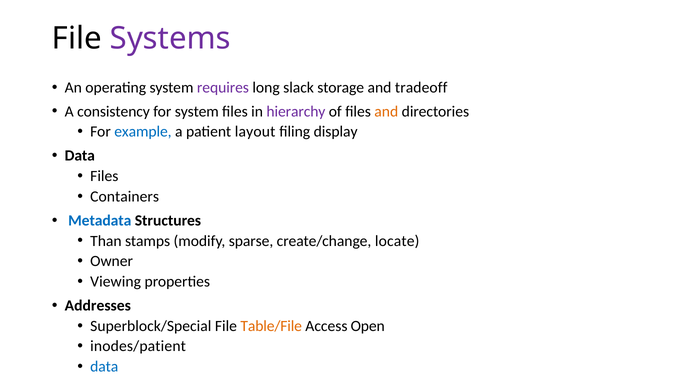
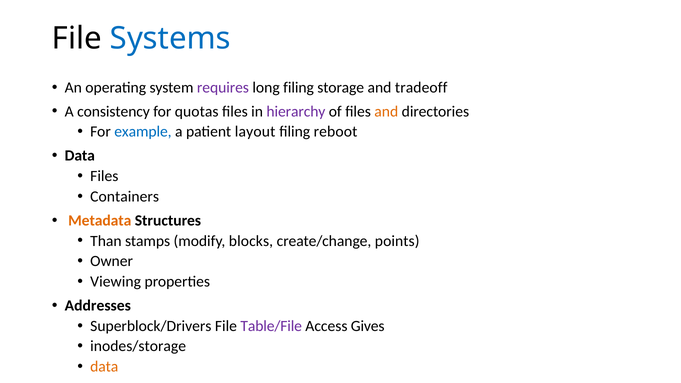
Systems colour: purple -> blue (170, 38)
long slack: slack -> filing (299, 87)
for system: system -> quotas (197, 111)
display: display -> reboot (336, 132)
Metadata colour: blue -> orange (100, 221)
sparse: sparse -> blocks (251, 241)
locate: locate -> points (397, 241)
Superblock/Special: Superblock/Special -> Superblock/Drivers (151, 326)
Table/File colour: orange -> purple (271, 326)
Open: Open -> Gives (368, 326)
inodes/patient: inodes/patient -> inodes/storage (138, 346)
data colour: blue -> orange (104, 367)
